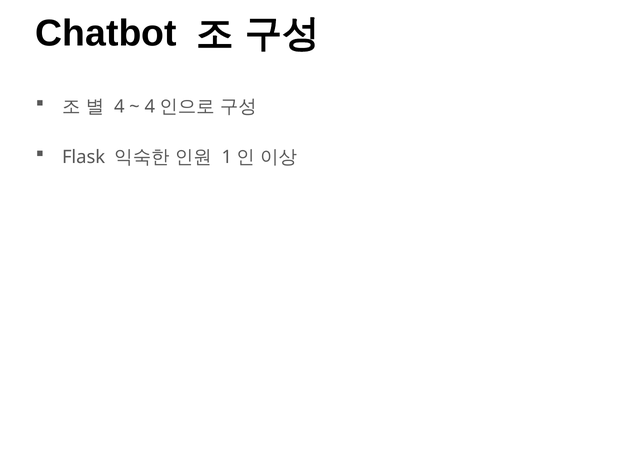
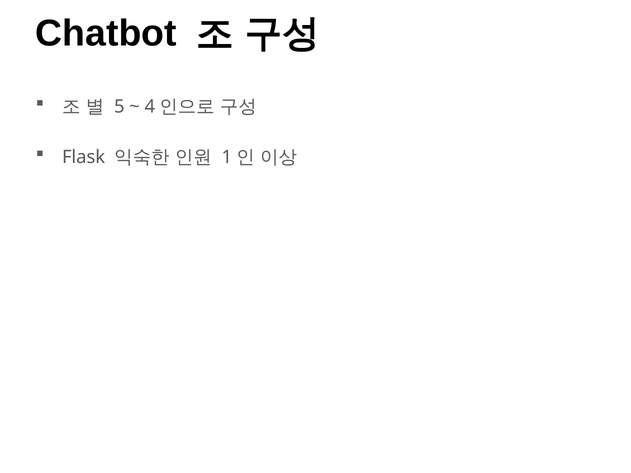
4: 4 -> 5 (119, 107)
